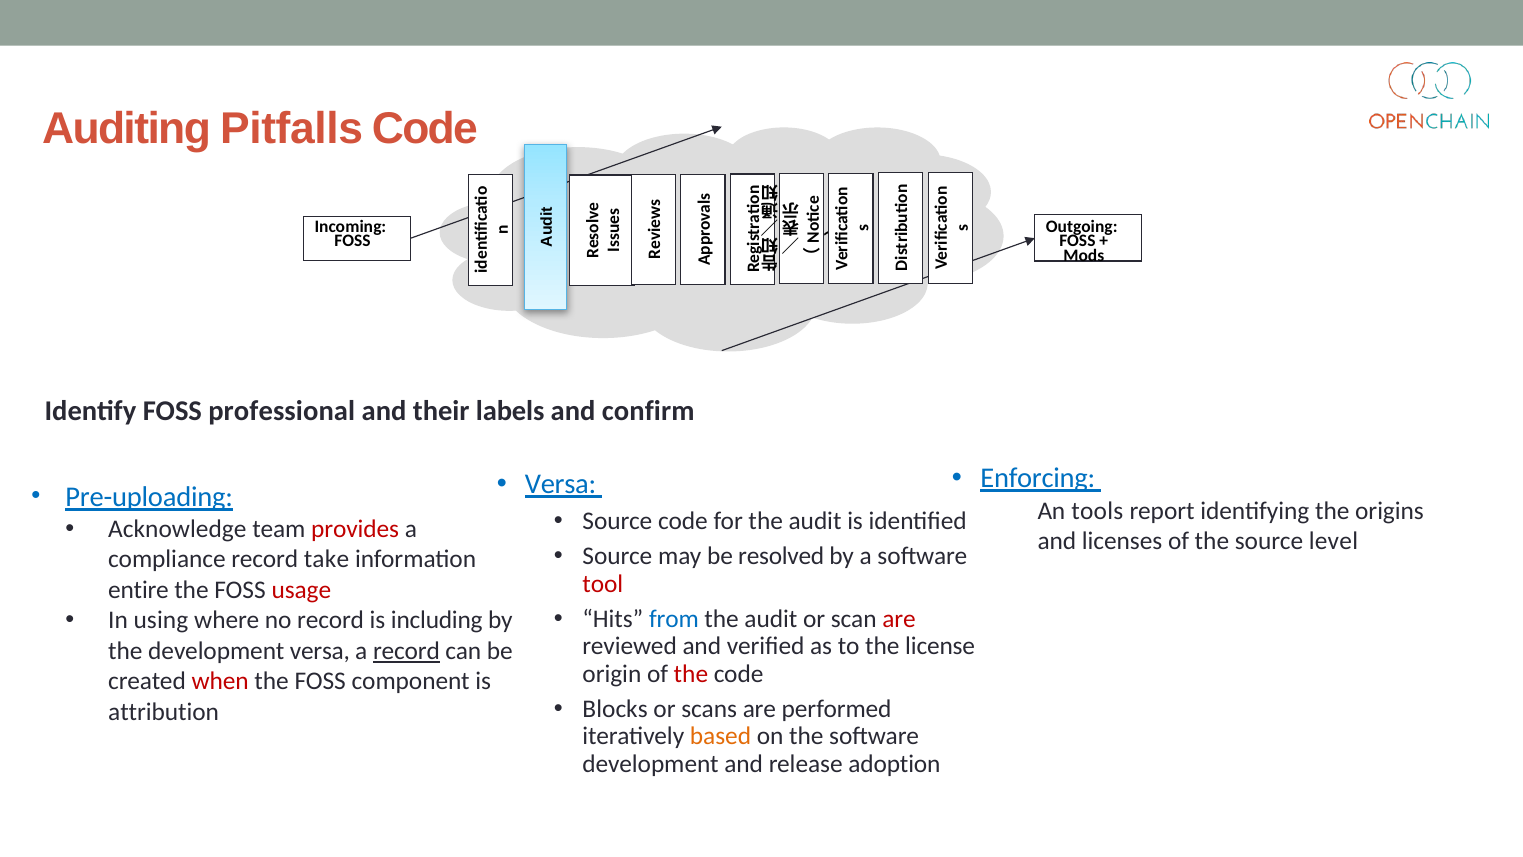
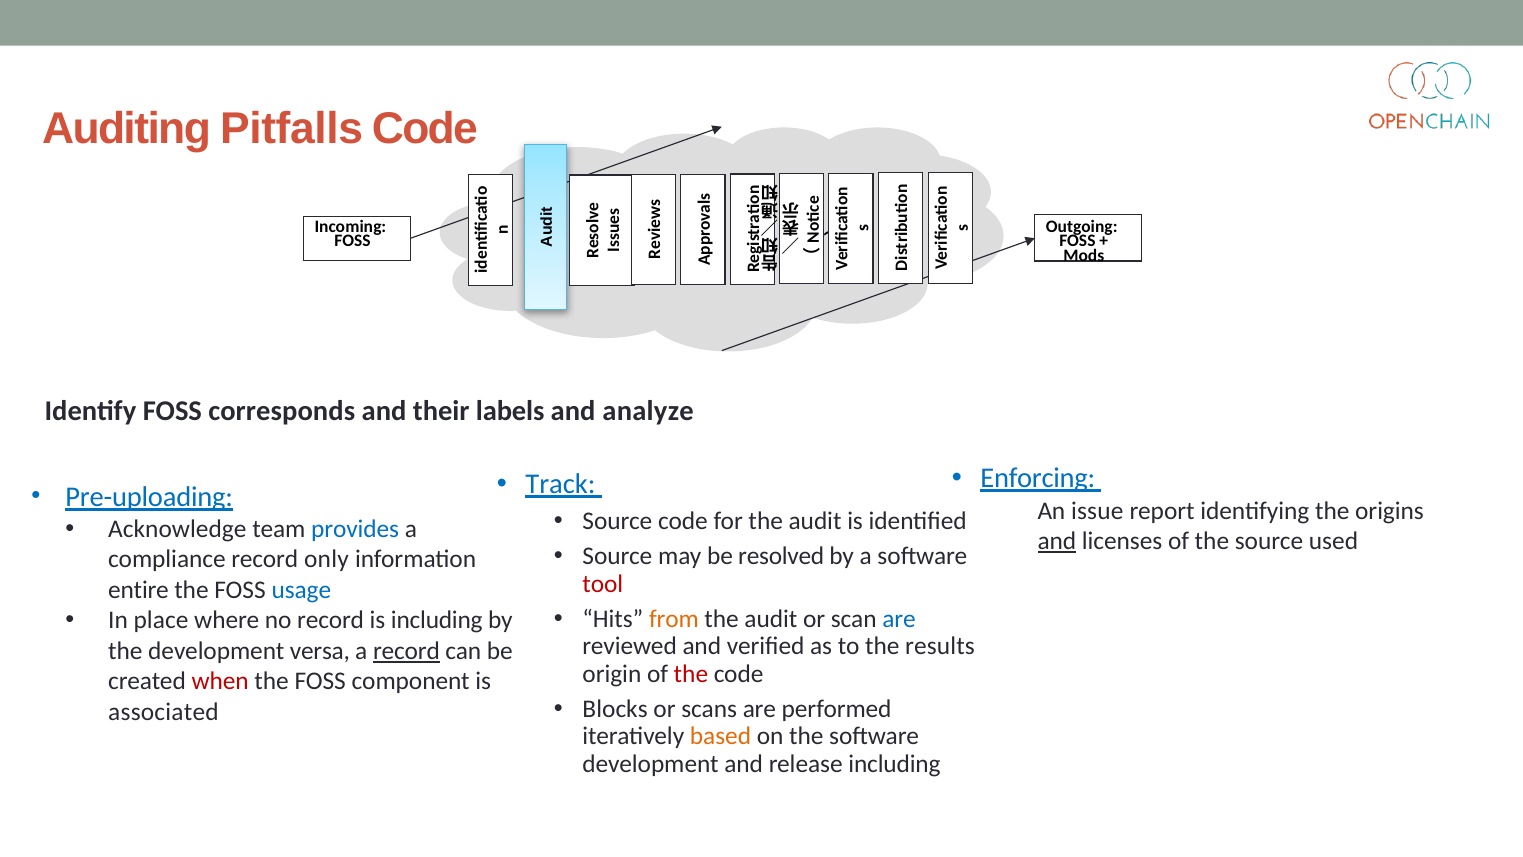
professional: professional -> corresponds (282, 411)
confirm: confirm -> analyze (648, 411)
Versa: Versa -> Track (560, 484)
tools: tools -> issue (1097, 511)
provides colour: red -> blue (355, 529)
and underline: none -> present (1057, 541)
level: level -> used (1334, 541)
take: take -> only (326, 559)
usage colour: red -> blue (301, 590)
from colour: blue -> orange (674, 619)
are colour: red -> blue (899, 619)
using: using -> place (161, 620)
license: license -> results (940, 646)
attribution: attribution -> associated (163, 712)
release adoption: adoption -> including (894, 763)
